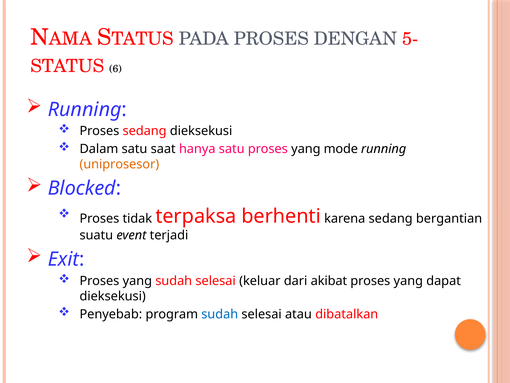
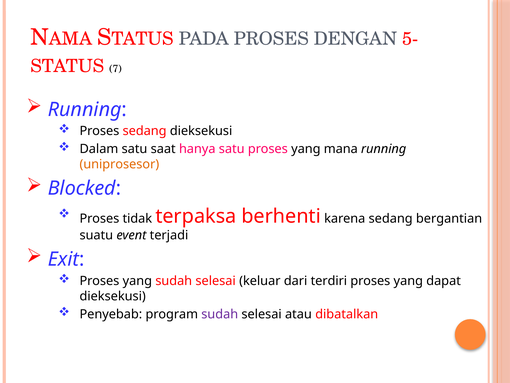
6: 6 -> 7 (115, 69)
mode: mode -> mana (341, 149)
akibat: akibat -> terdiri (329, 281)
sudah colour: blue -> purple (220, 314)
